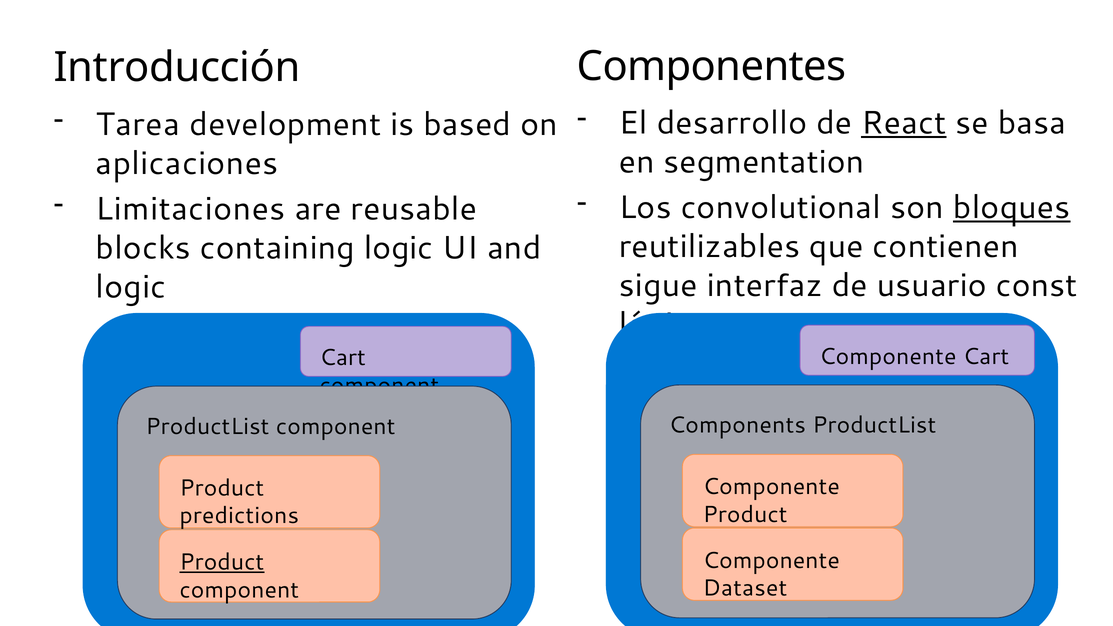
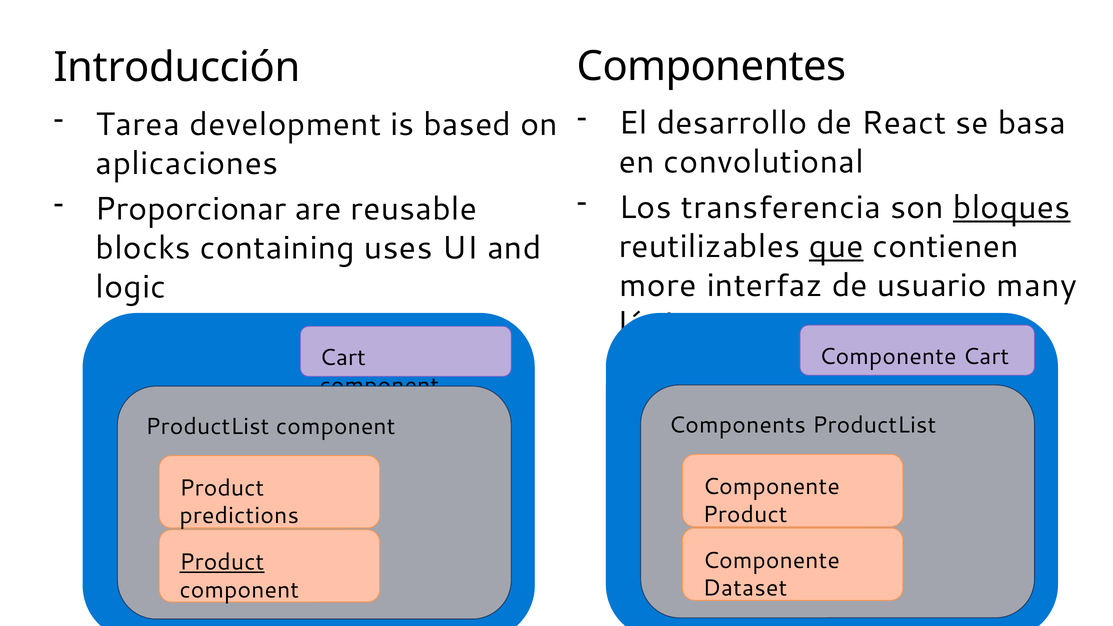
React underline: present -> none (904, 123)
segmentation: segmentation -> convolutional (764, 162)
convolutional: convolutional -> transferencia (781, 208)
Limitaciones: Limitaciones -> Proporcionar (191, 209)
que underline: none -> present (836, 247)
containing logic: logic -> uses (398, 248)
sigue: sigue -> more (658, 286)
const: const -> many (1037, 286)
